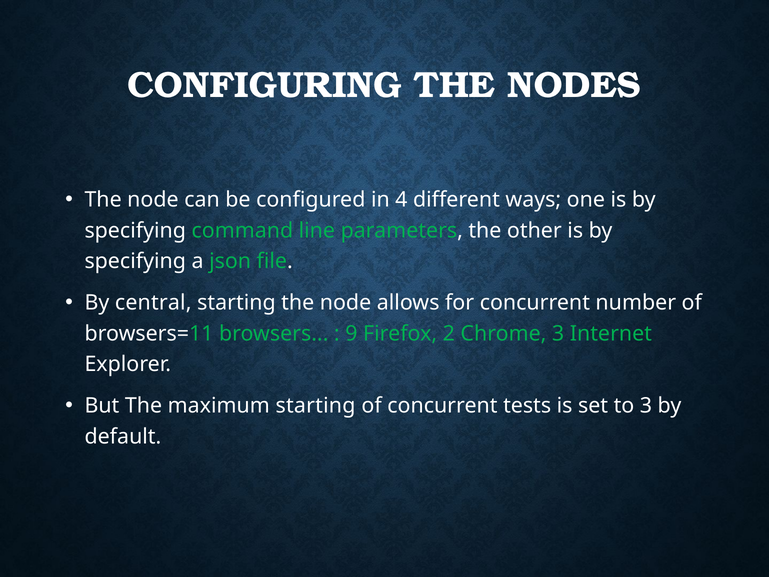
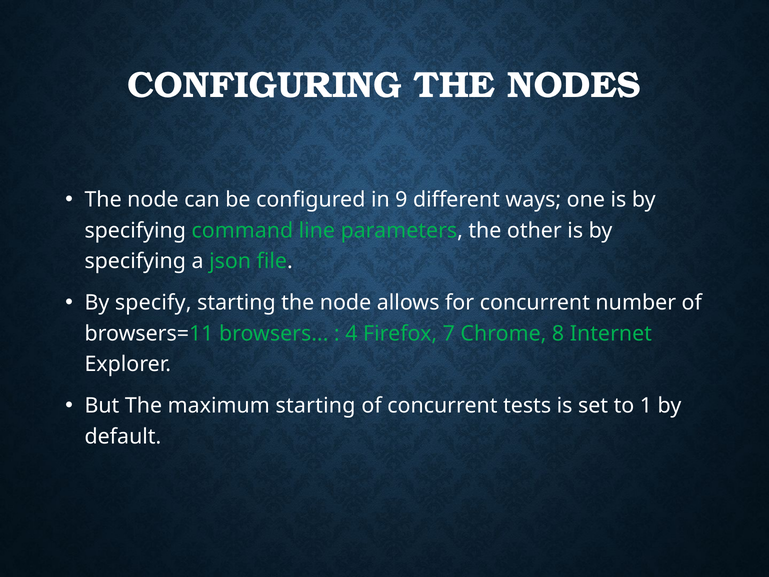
4: 4 -> 9 (401, 200)
central: central -> specify (153, 303)
9: 9 -> 4 (351, 333)
2: 2 -> 7 (449, 333)
Chrome 3: 3 -> 8 (558, 333)
to 3: 3 -> 1 (646, 406)
